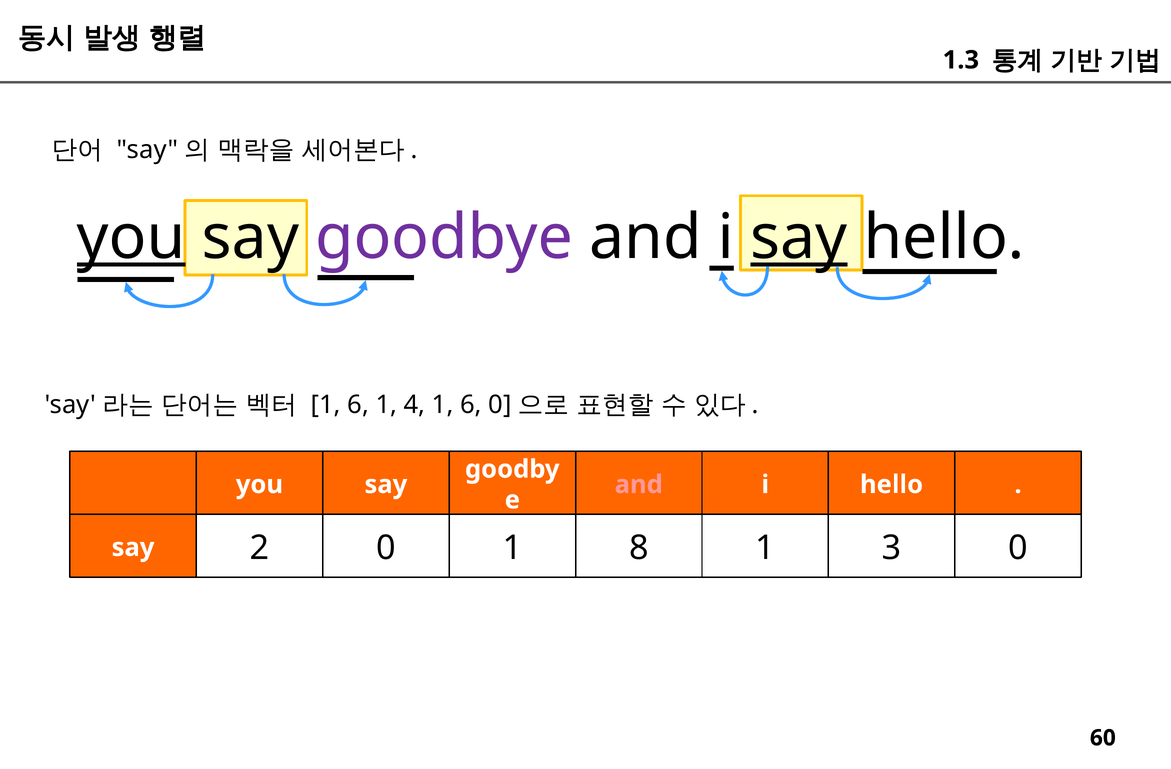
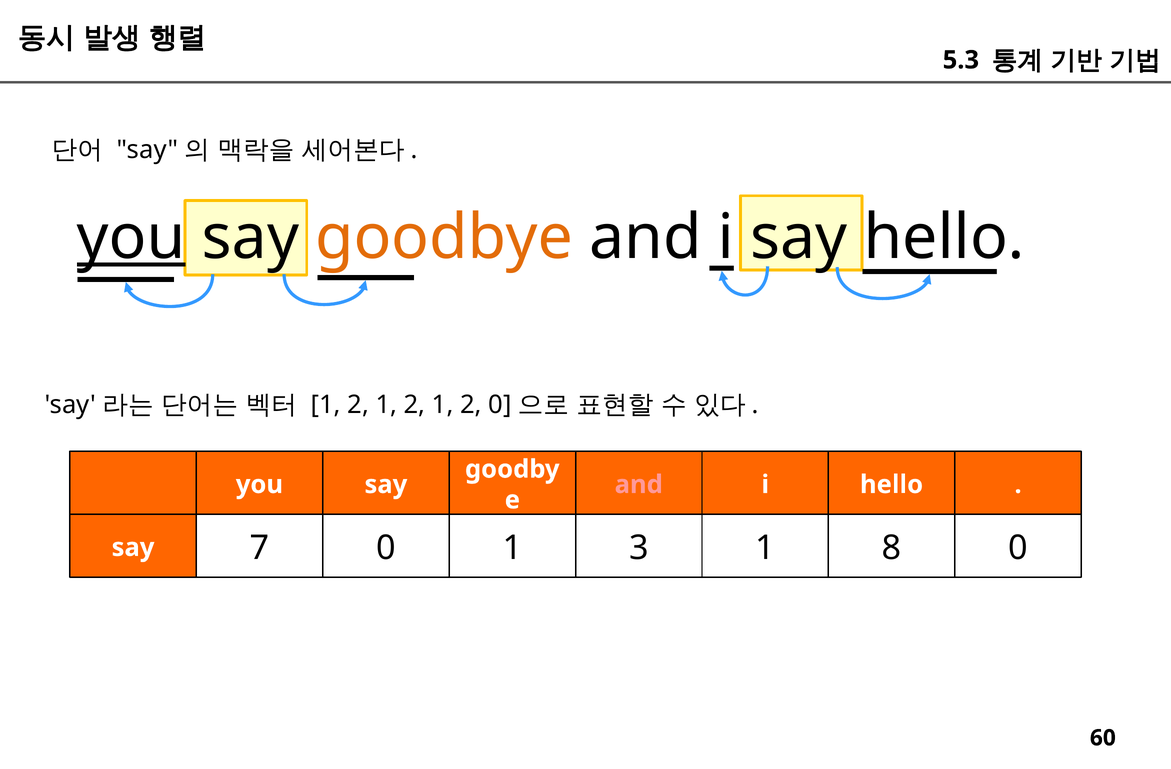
1.3: 1.3 -> 5.3 (961, 60)
goodbye colour: purple -> orange (444, 238)
say underline: present -> none (799, 238)
6: 6 -> 2 (358, 405)
4: 4 -> 2 (415, 405)
6: 6 -> 2 (471, 405)
2: 2 -> 7 (259, 548)
8: 8 -> 3 (639, 548)
3: 3 -> 8 (892, 548)
